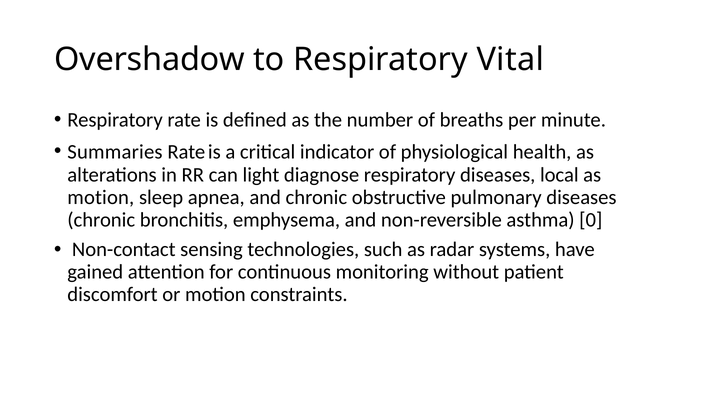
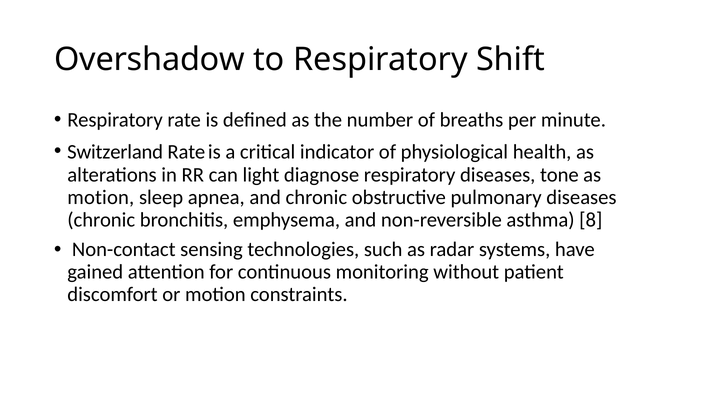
Vital: Vital -> Shift (511, 60)
Summaries: Summaries -> Switzerland (115, 152)
local: local -> tone (559, 175)
0: 0 -> 8 (591, 220)
